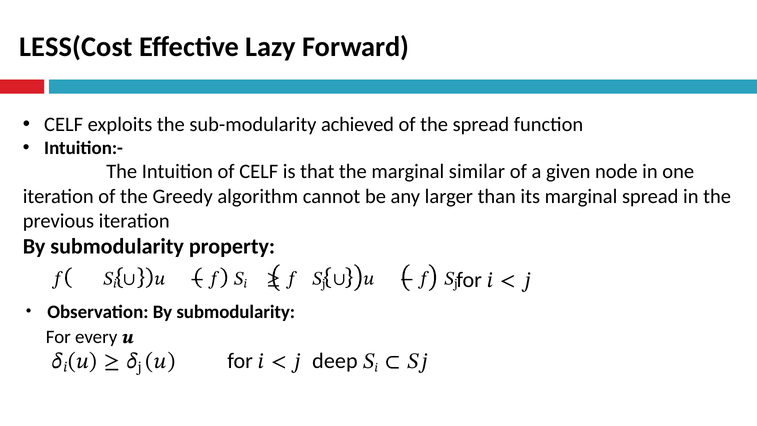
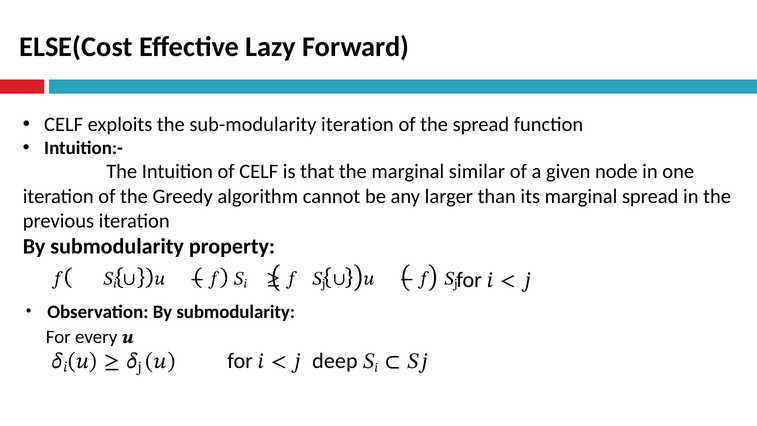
LESS(Cost: LESS(Cost -> ELSE(Cost (76, 47)
sub-modularity achieved: achieved -> iteration (357, 124)
